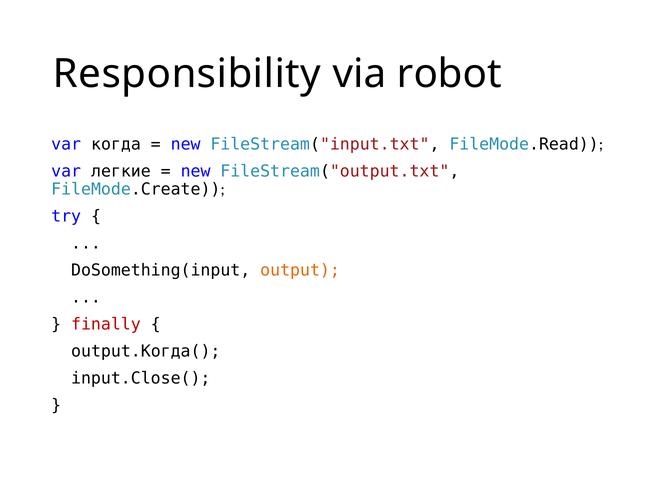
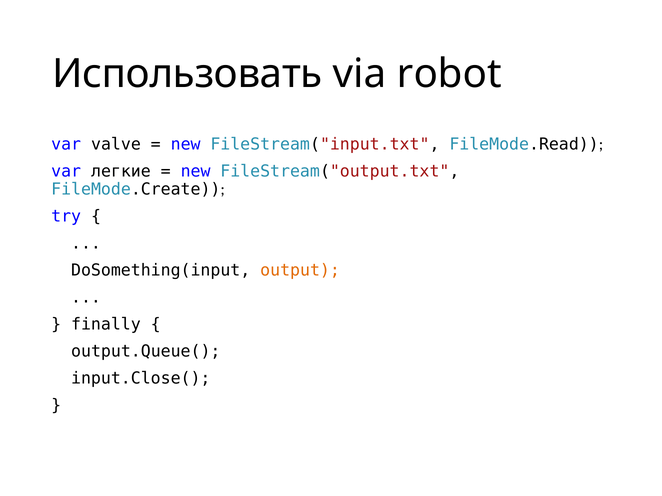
Responsibility: Responsibility -> Использовать (187, 74)
когда: когда -> valve (116, 144)
finally colour: red -> black (106, 325)
output.Когда(: output.Когда( -> output.Queue( (146, 352)
